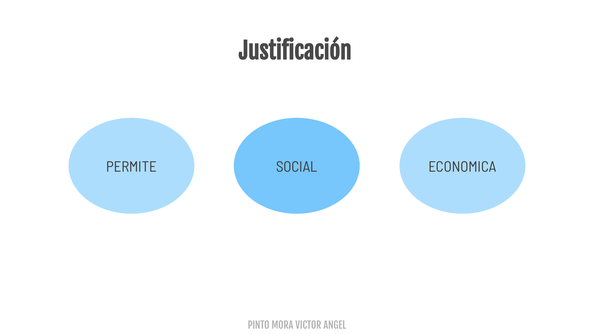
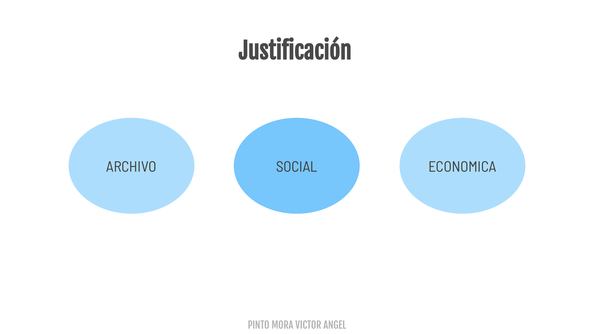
PERMITE: PERMITE -> ARCHIVO (131, 167)
